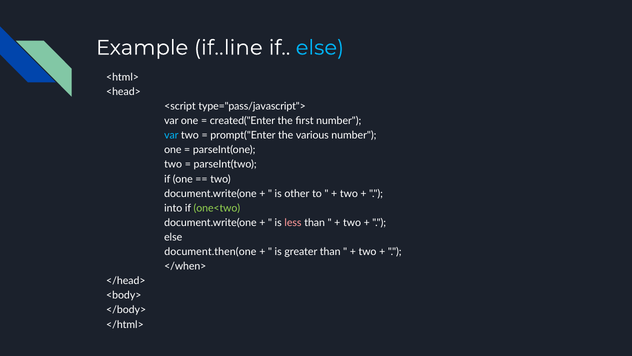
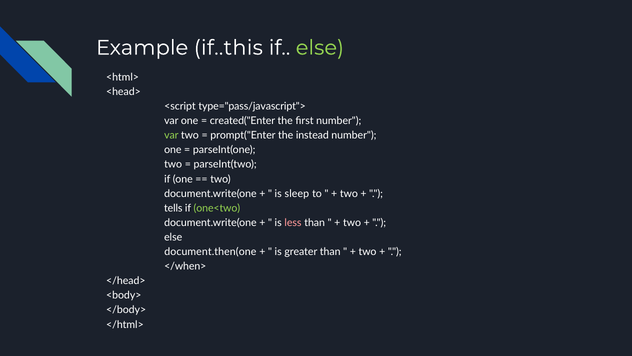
if..line: if..line -> if..this (228, 48)
else colour: light blue -> light green (320, 48)
var colour: light blue -> light green (171, 135)
various: various -> instead (312, 135)
other: other -> sleep (297, 193)
into: into -> tells (173, 208)
